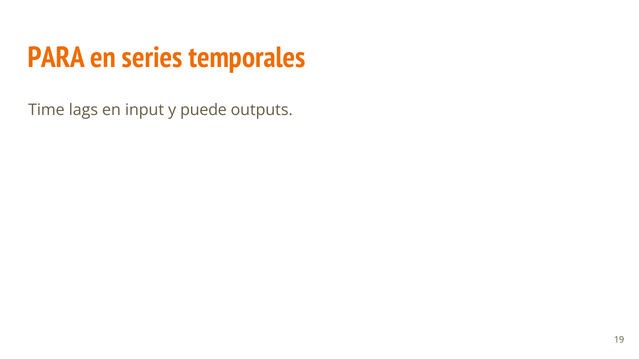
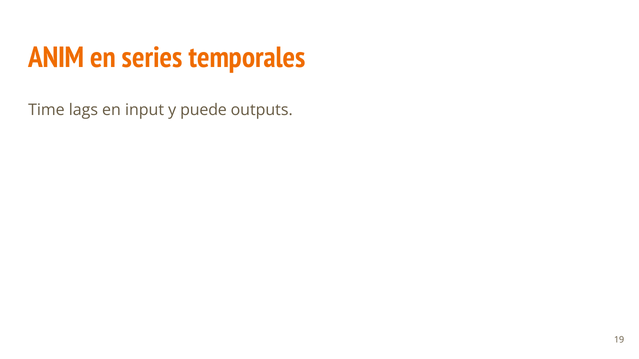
PARA: PARA -> ANIM (56, 58)
